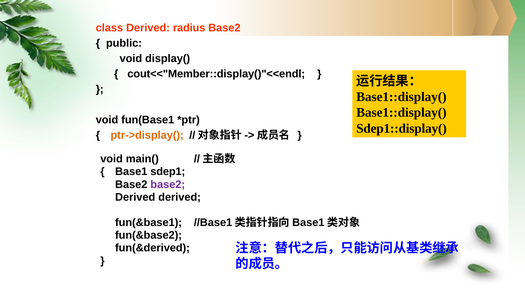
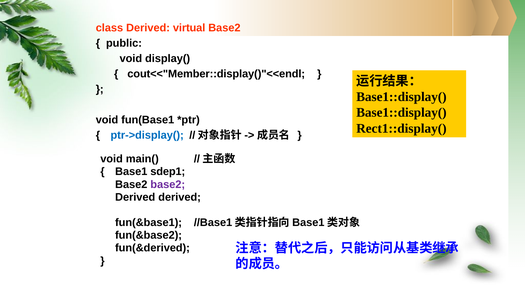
radius: radius -> virtual (189, 28)
Sdep1::display(: Sdep1::display( -> Rect1::display( (401, 128)
ptr->display( colour: orange -> blue (147, 135)
